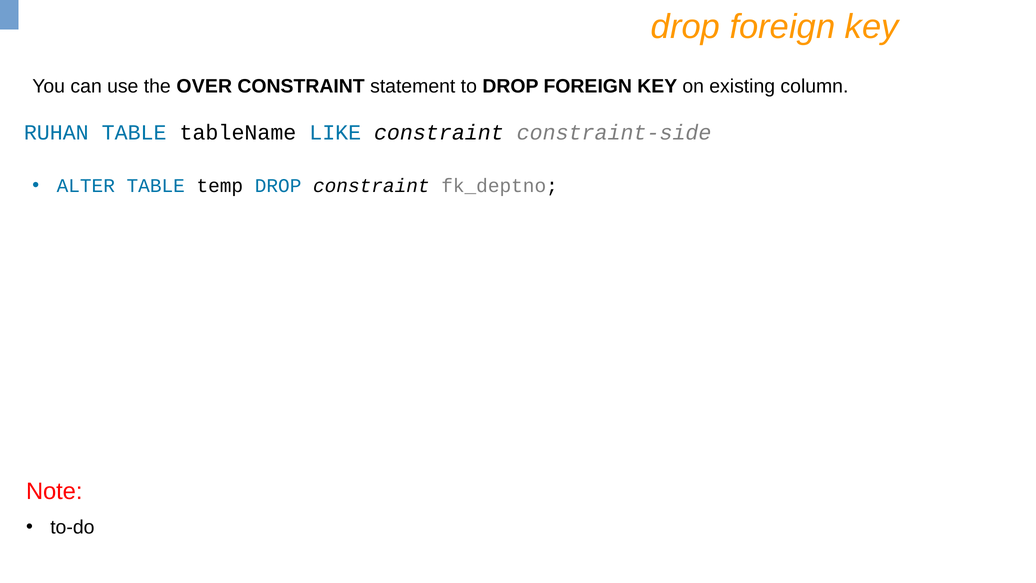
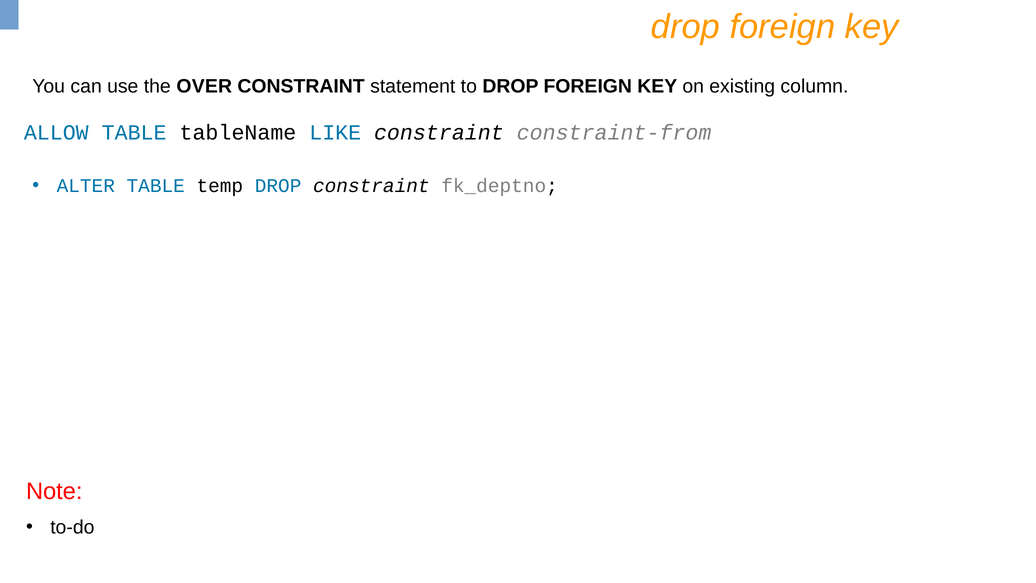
RUHAN: RUHAN -> ALLOW (56, 133)
constraint-side: constraint-side -> constraint-from (614, 133)
